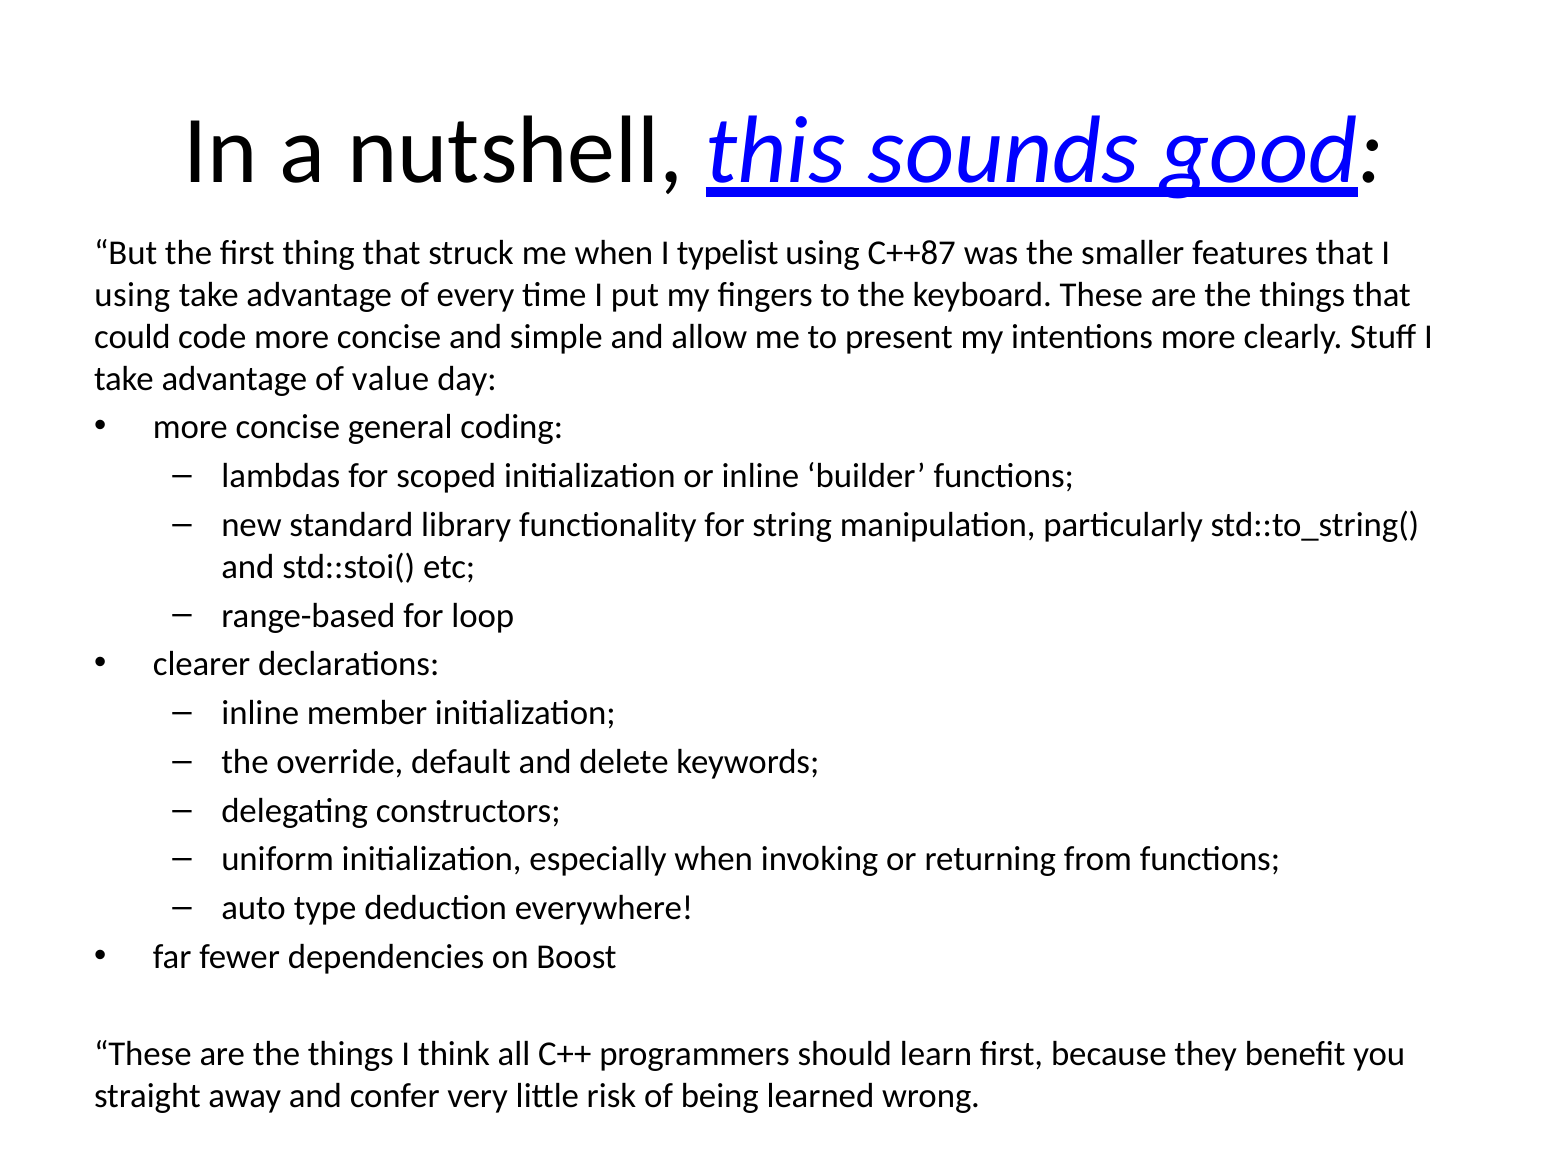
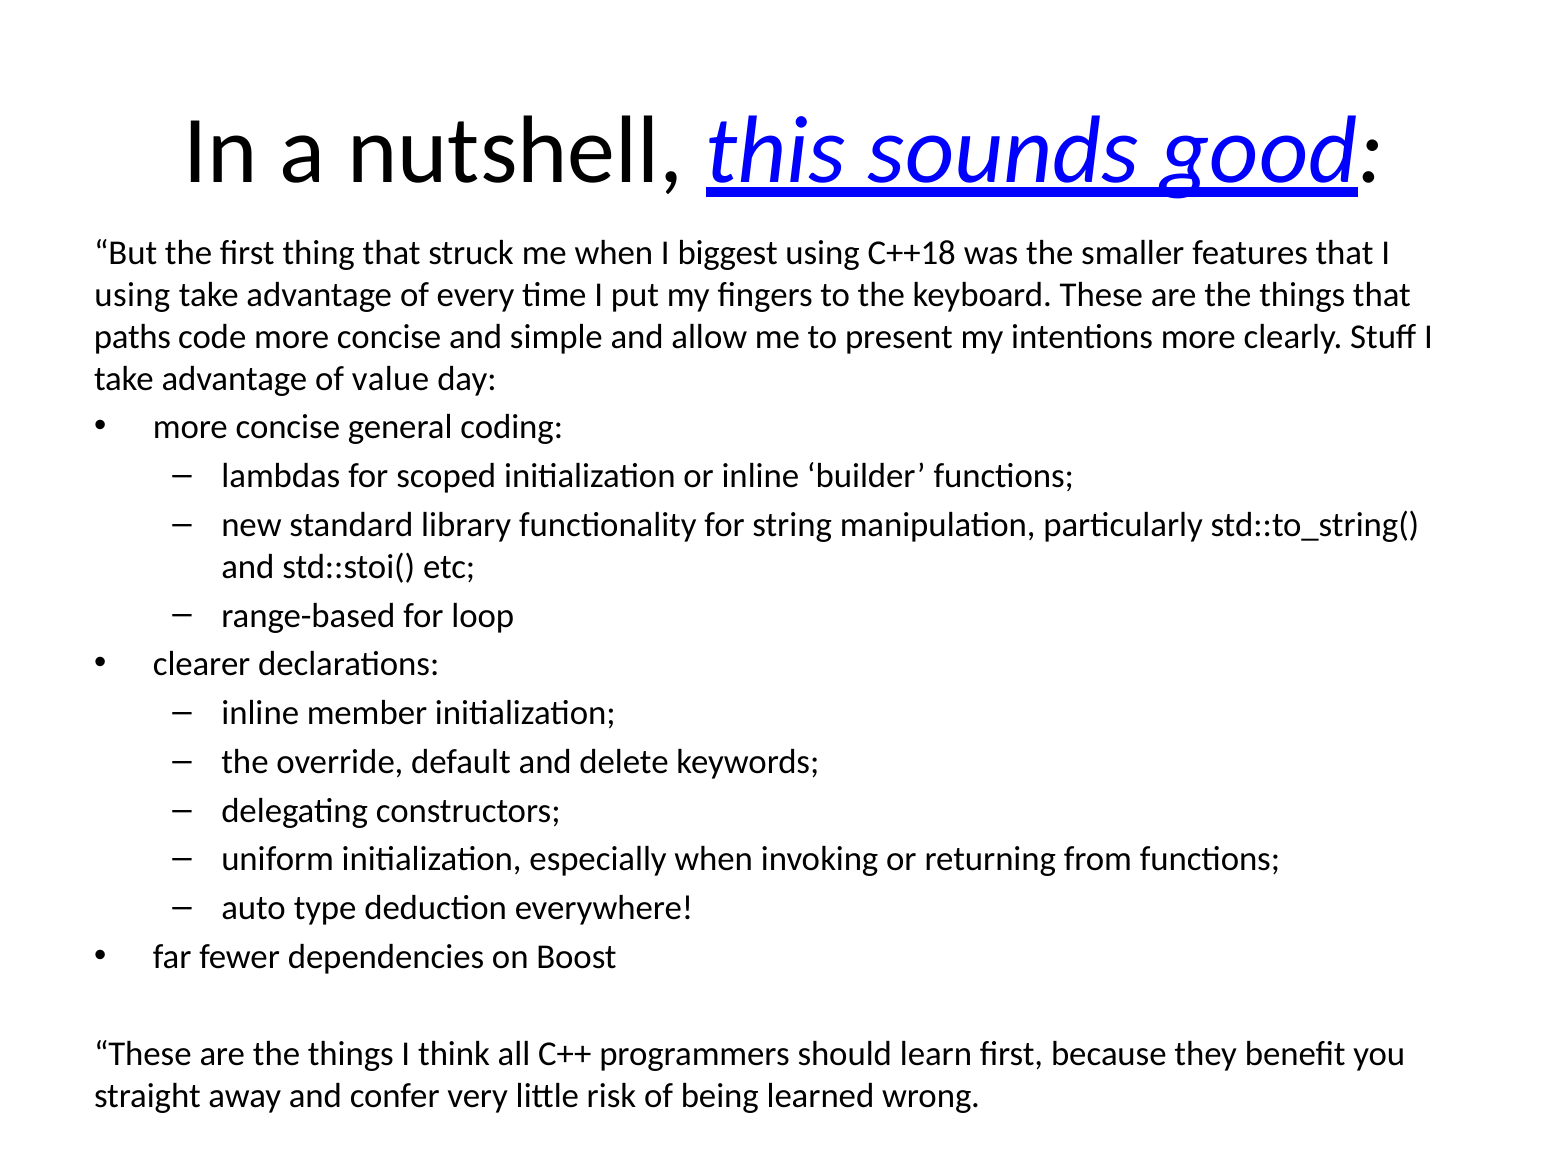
typelist: typelist -> biggest (728, 253)
C++87: C++87 -> C++18 (912, 253)
could: could -> paths (132, 337)
